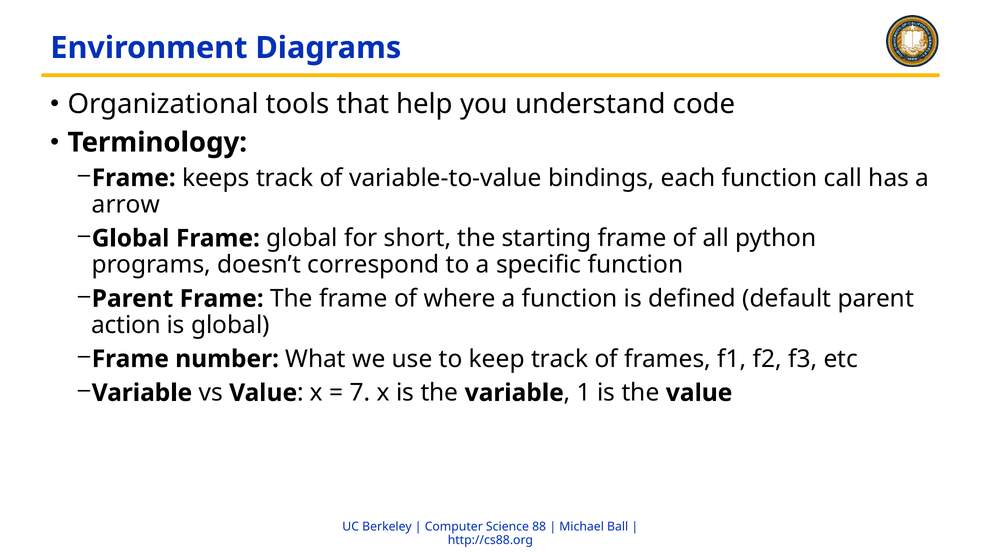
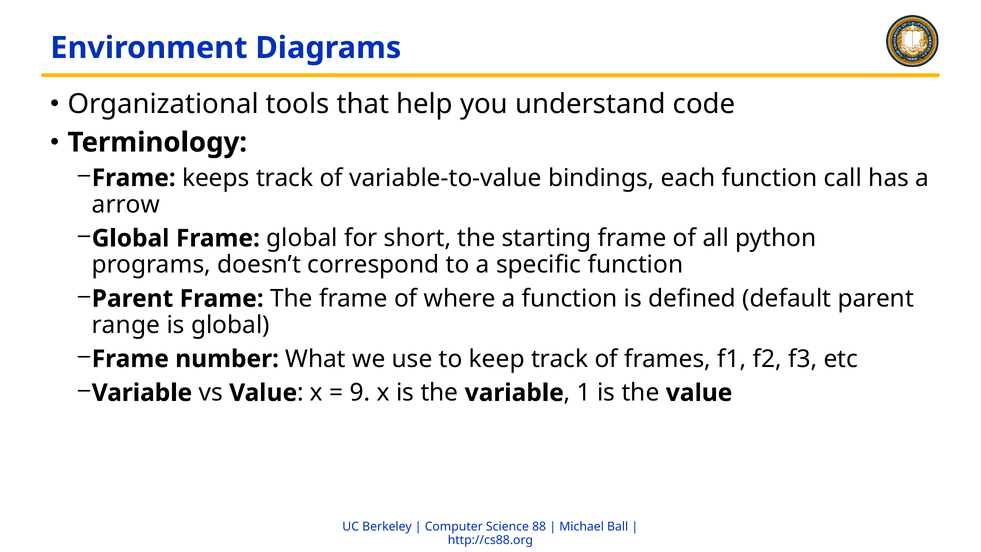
action: action -> range (126, 325)
7: 7 -> 9 (360, 393)
